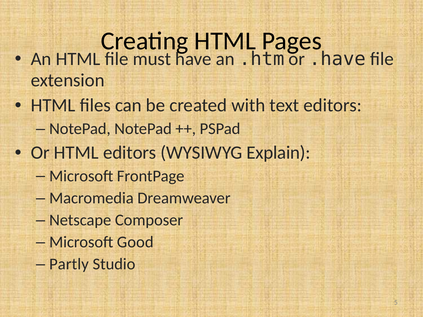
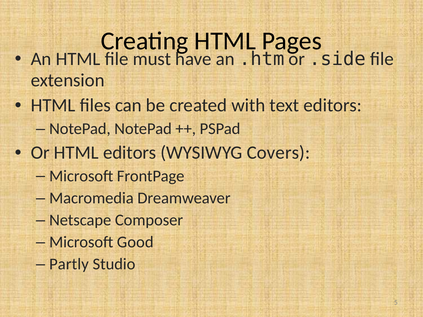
.have: .have -> .side (338, 59)
Explain: Explain -> Covers (278, 153)
